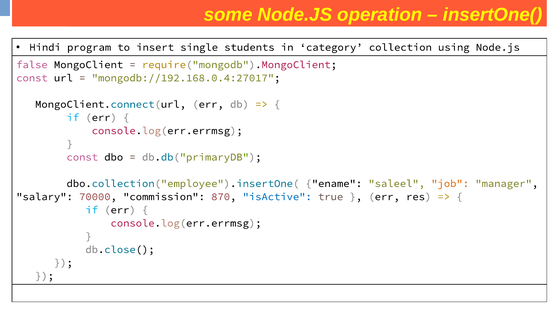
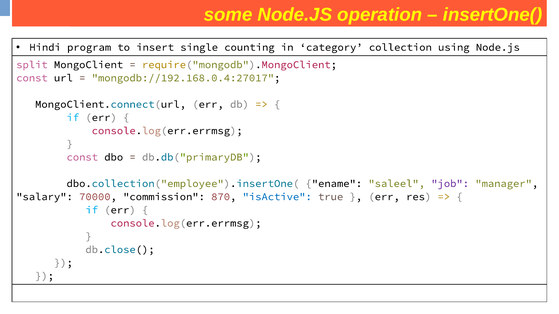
students: students -> counting (249, 47)
false: false -> split (32, 65)
job colour: orange -> purple (450, 184)
